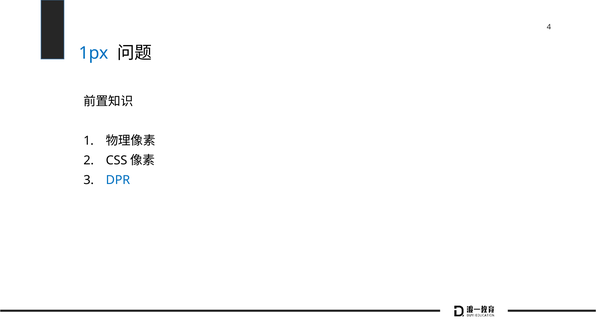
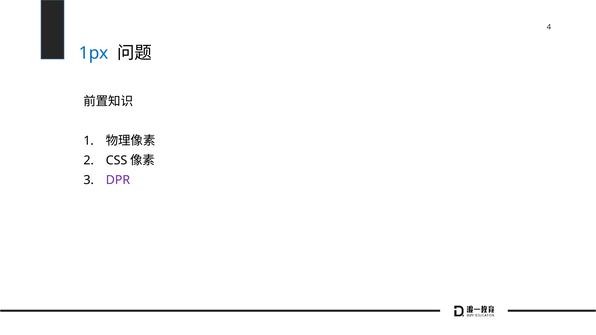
DPR colour: blue -> purple (118, 180)
